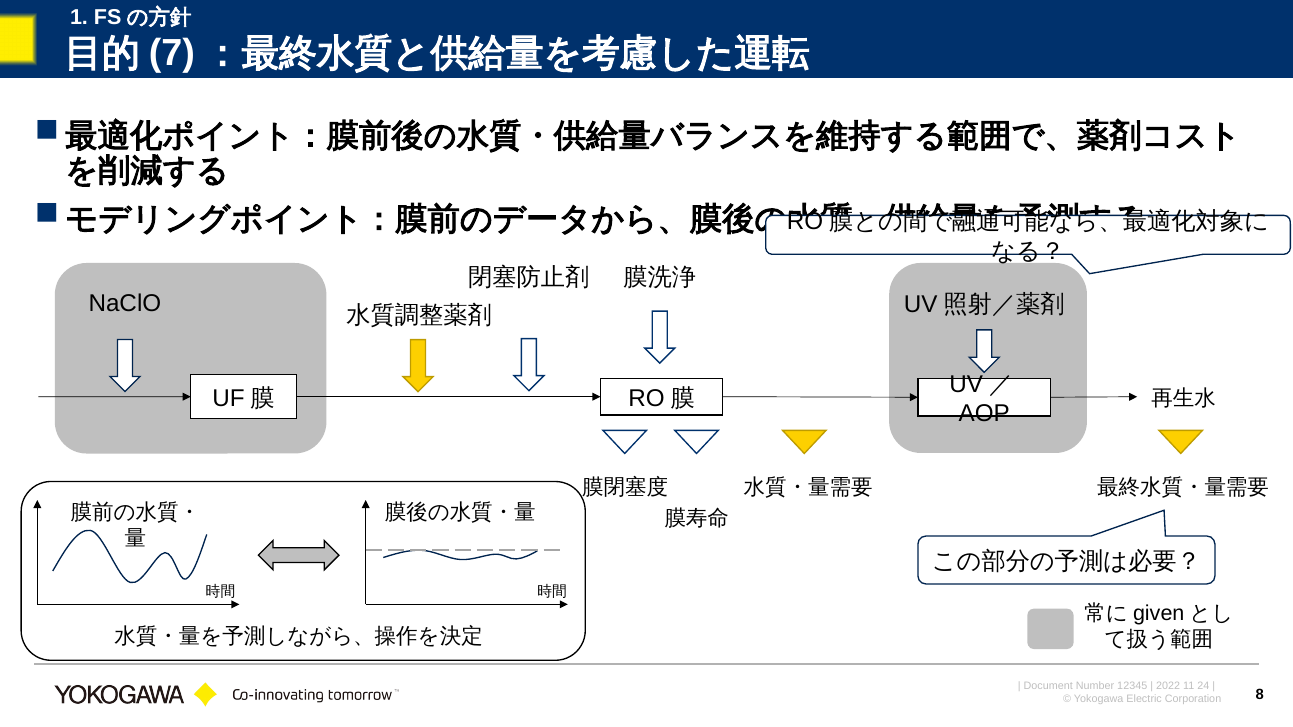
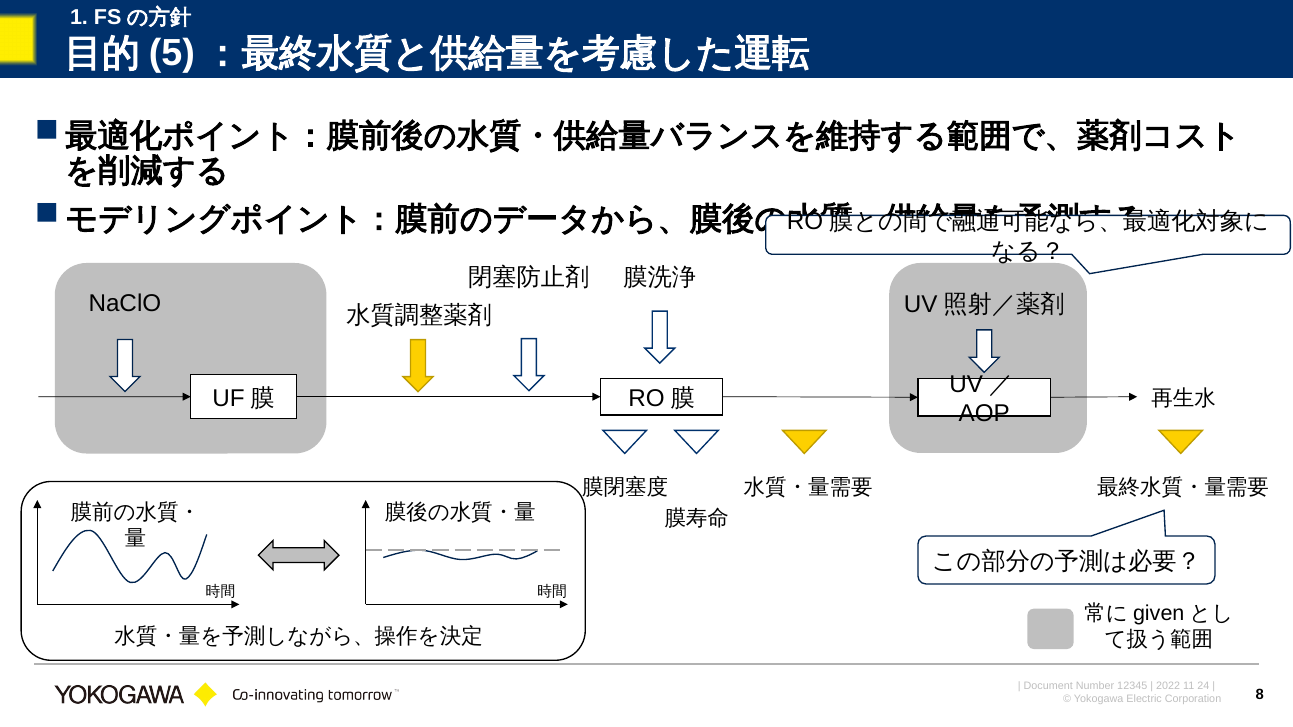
7: 7 -> 5 (172, 53)
